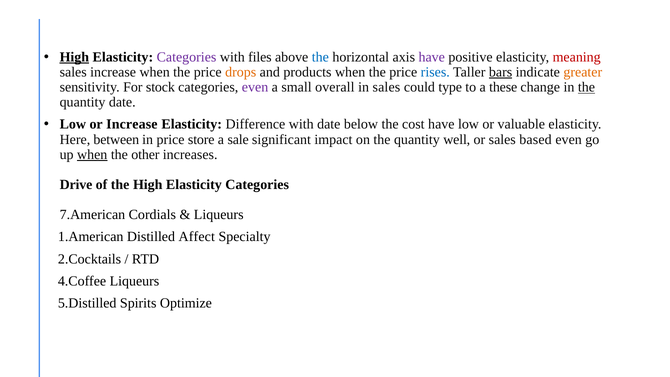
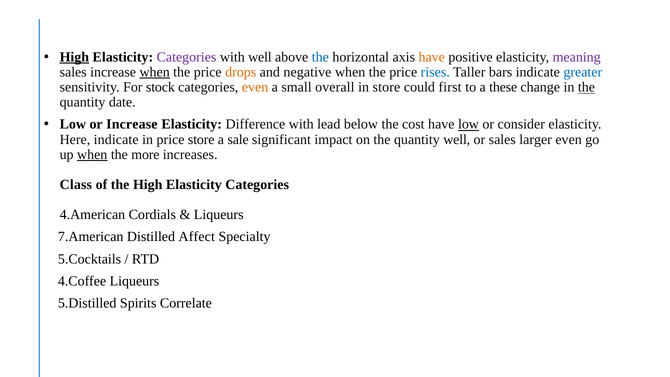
with files: files -> well (260, 57)
have colour: purple -> orange (432, 57)
meaning colour: red -> purple (577, 57)
when underline: none -> present (155, 72)
products: products -> negative (307, 72)
bars underline: present -> none (501, 72)
greater colour: orange -> blue (583, 72)
even colour: purple -> orange (255, 87)
in sales: sales -> store (386, 87)
type: type -> first (450, 87)
with date: date -> lead (329, 124)
low underline: none -> present (468, 124)
valuable: valuable -> consider (521, 124)
Here between: between -> indicate (116, 139)
based: based -> larger (536, 139)
other: other -> more (145, 154)
Drive: Drive -> Class (76, 185)
7.American: 7.American -> 4.American (92, 215)
1.American: 1.American -> 7.American (91, 237)
2.Cocktails: 2.Cocktails -> 5.Cocktails (90, 259)
Optimize: Optimize -> Correlate (186, 303)
